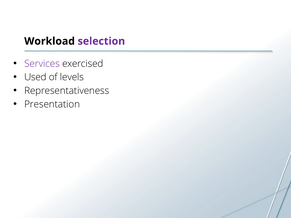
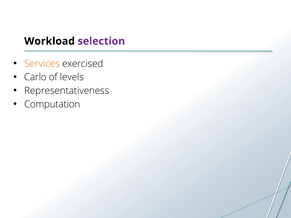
Services colour: purple -> orange (42, 64)
Used: Used -> Carlo (35, 77)
Presentation: Presentation -> Computation (52, 104)
